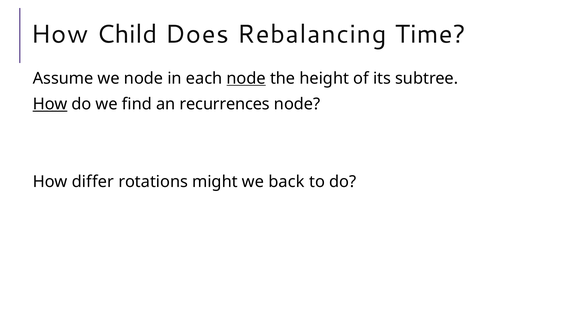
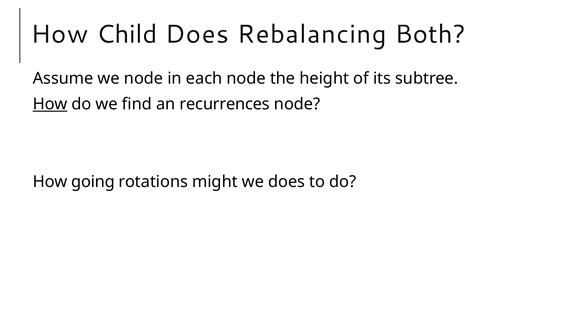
Time: Time -> Both (430, 34)
node underline: present -> none (246, 78)
differ: differ -> going (93, 181)
we back: back -> does (287, 181)
